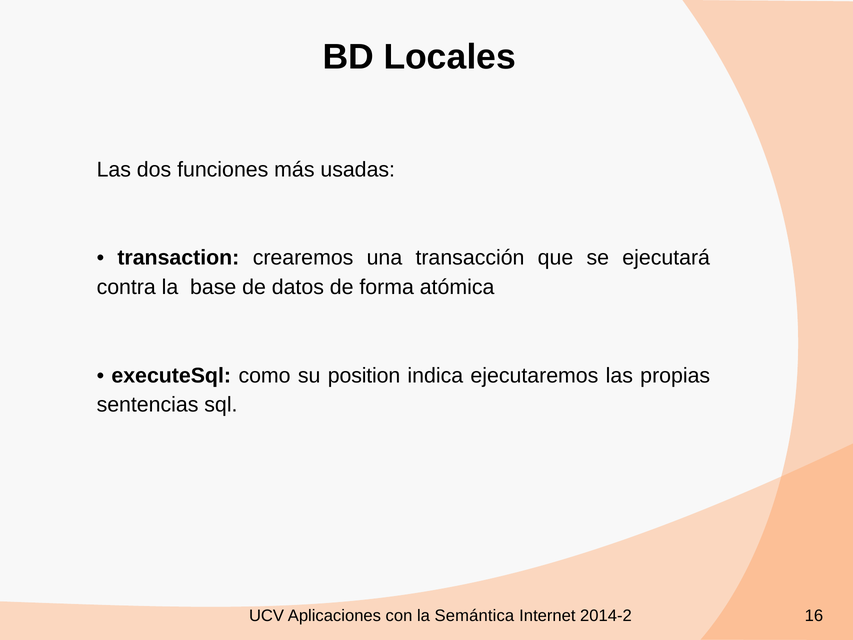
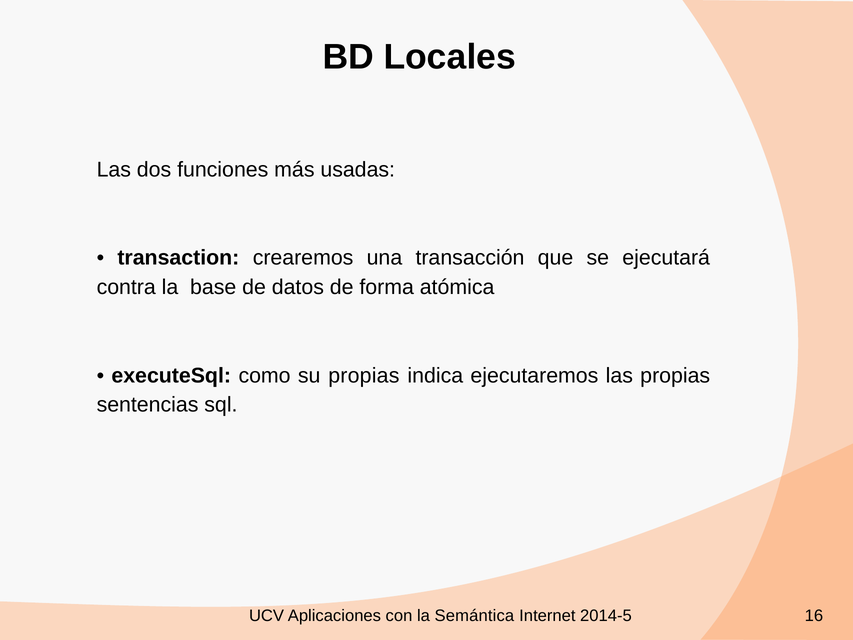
su position: position -> propias (364, 375)
2014-2: 2014-2 -> 2014-5 (606, 616)
